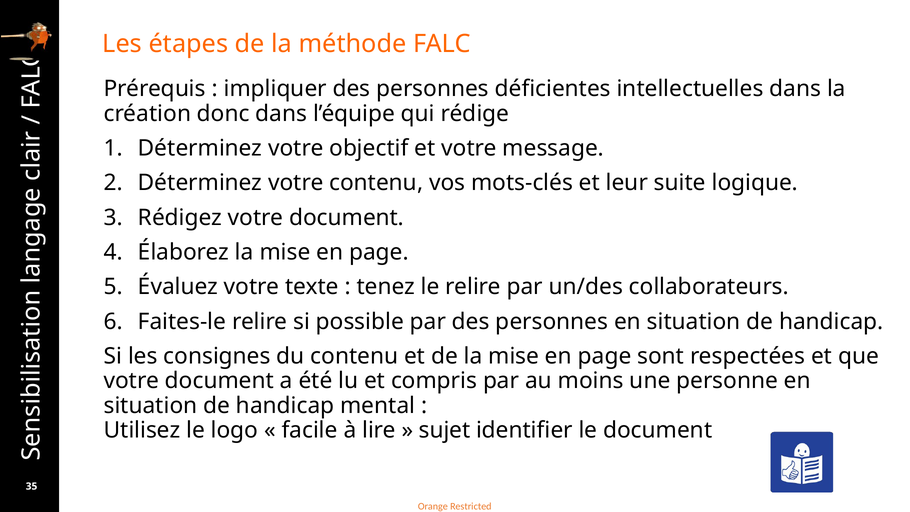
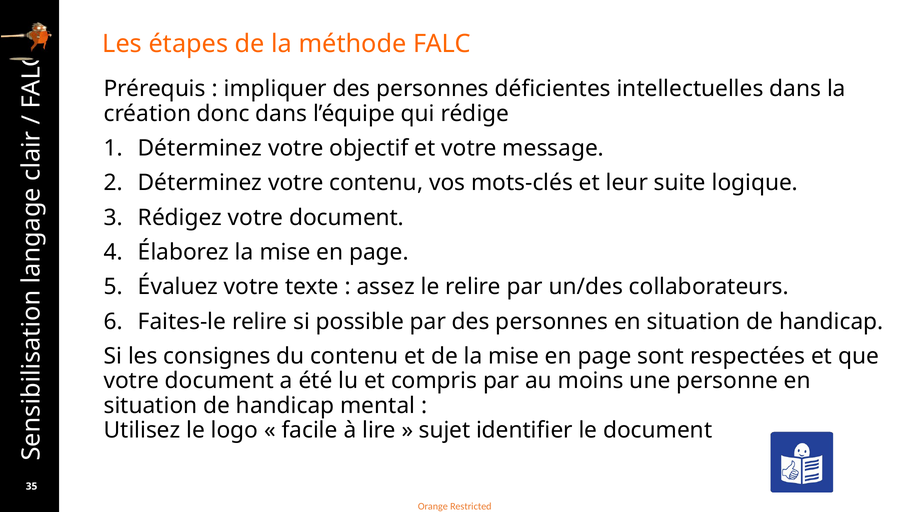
tenez: tenez -> assez (386, 287)
